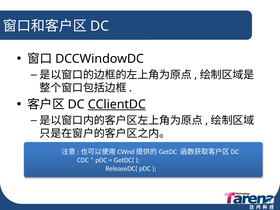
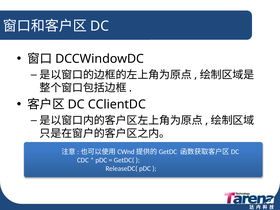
CClientDC underline: present -> none (117, 104)
